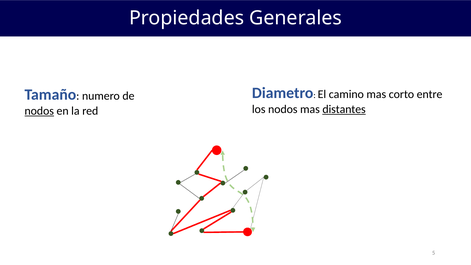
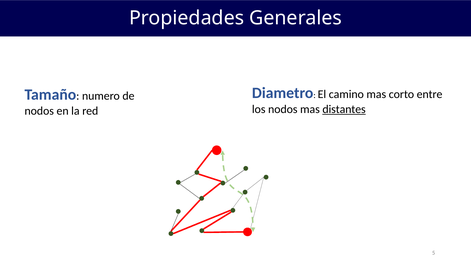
nodos underline: present -> none (39, 111)
